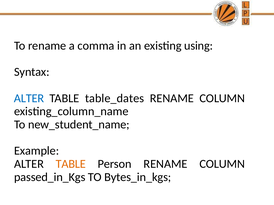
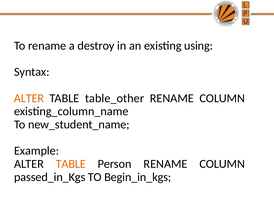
comma: comma -> destroy (96, 46)
ALTER colour: blue -> orange (29, 98)
table_dates: table_dates -> table_other (115, 98)
Bytes_in_kgs: Bytes_in_kgs -> Begin_in_kgs (138, 177)
